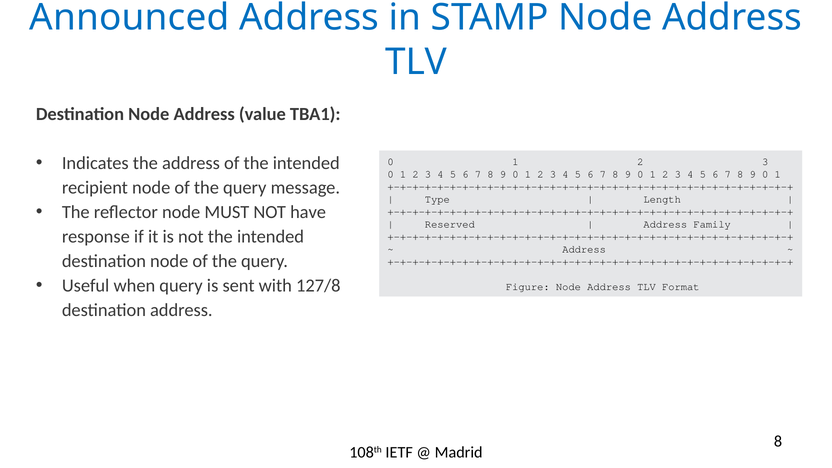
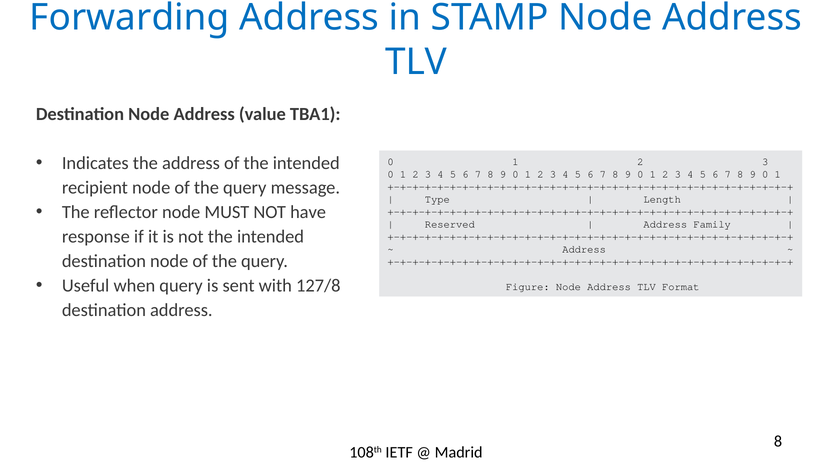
Announced: Announced -> Forwarding (129, 18)
